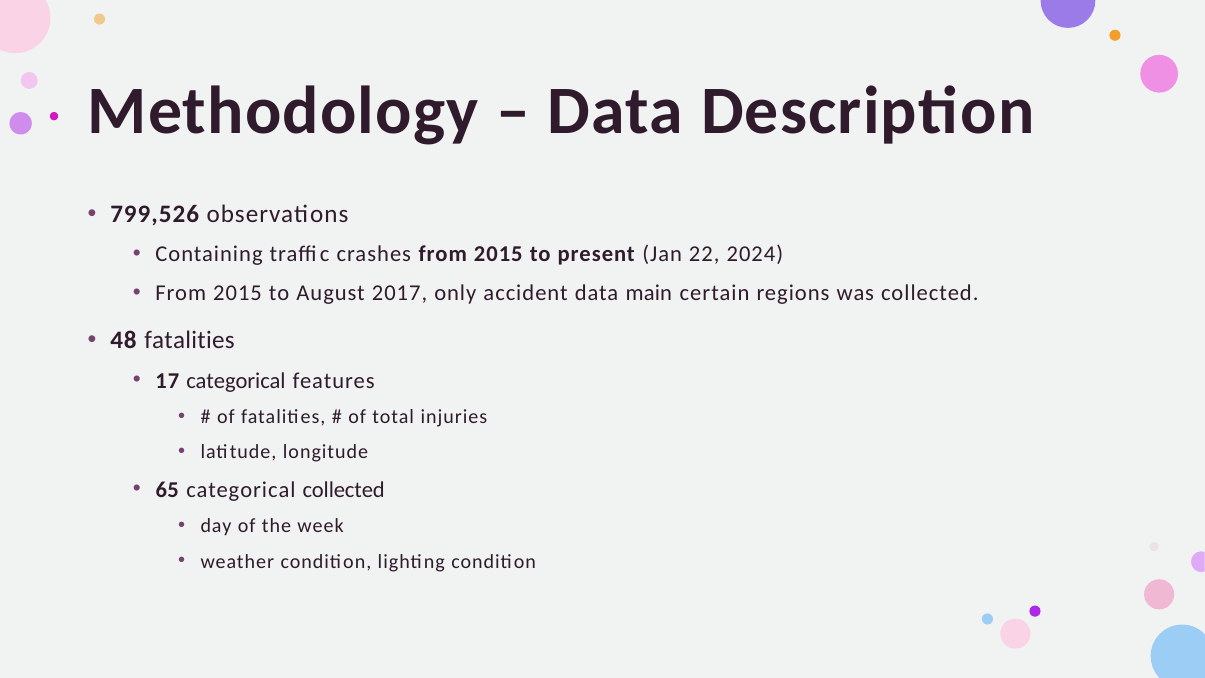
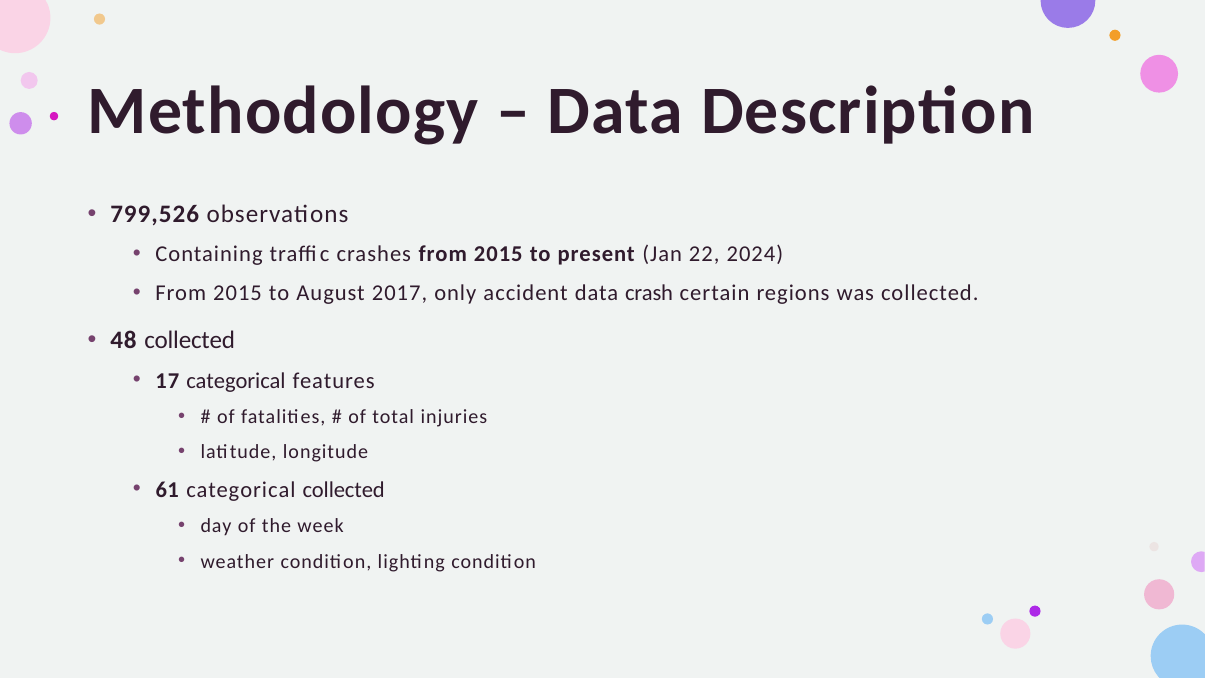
main: main -> crash (649, 293)
48 fatalities: fatalities -> collected (190, 340)
65: 65 -> 61 (167, 490)
